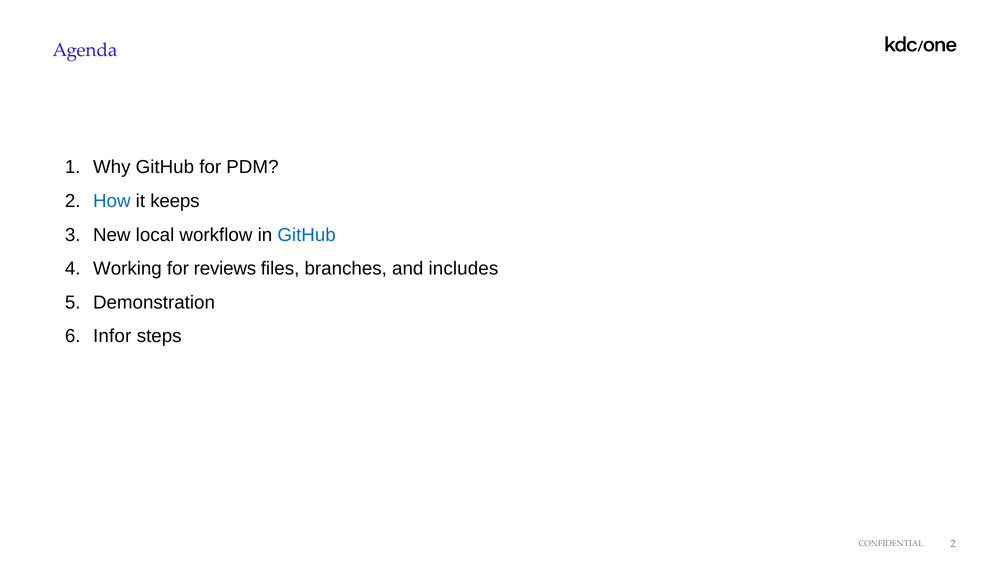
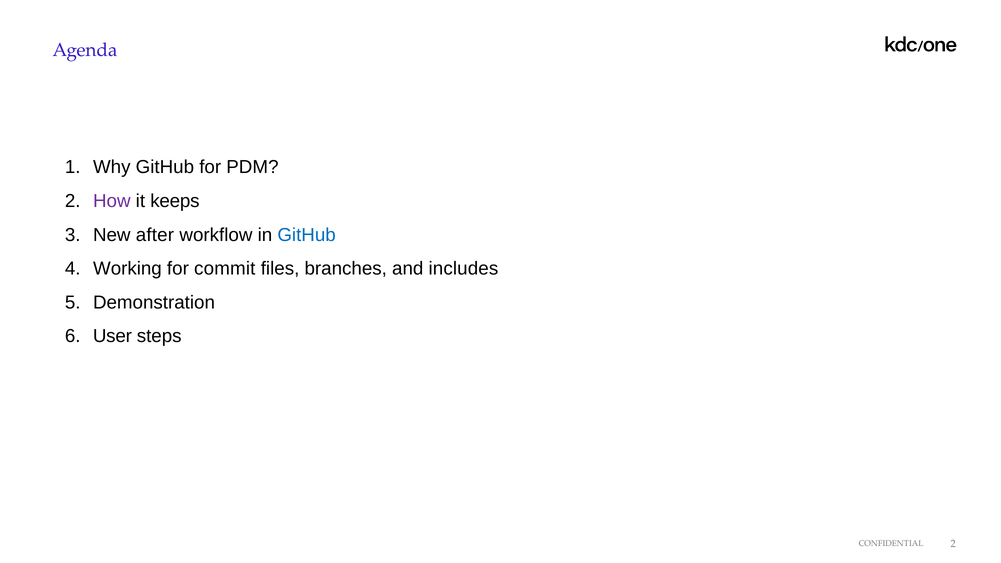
How colour: blue -> purple (112, 201)
local: local -> after (155, 235)
reviews: reviews -> commit (225, 269)
Infor: Infor -> User (112, 336)
